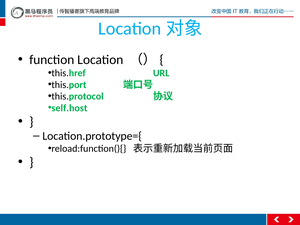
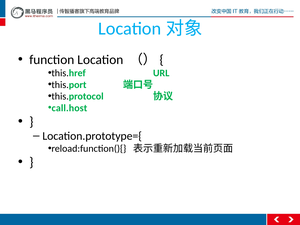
self.host: self.host -> call.host (69, 108)
